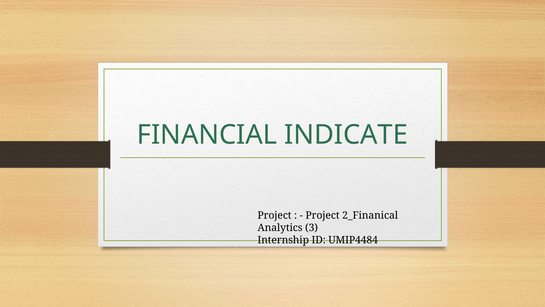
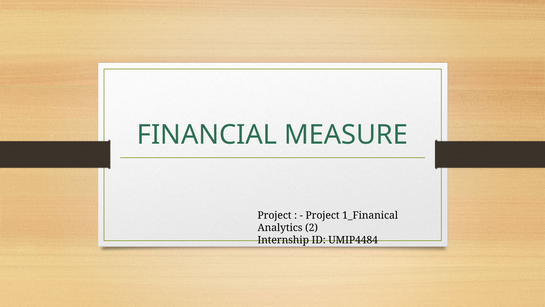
INDICATE: INDICATE -> MEASURE (346, 134)
2_Finanical: 2_Finanical -> 1_Finanical (370, 215)
3: 3 -> 2 (312, 228)
